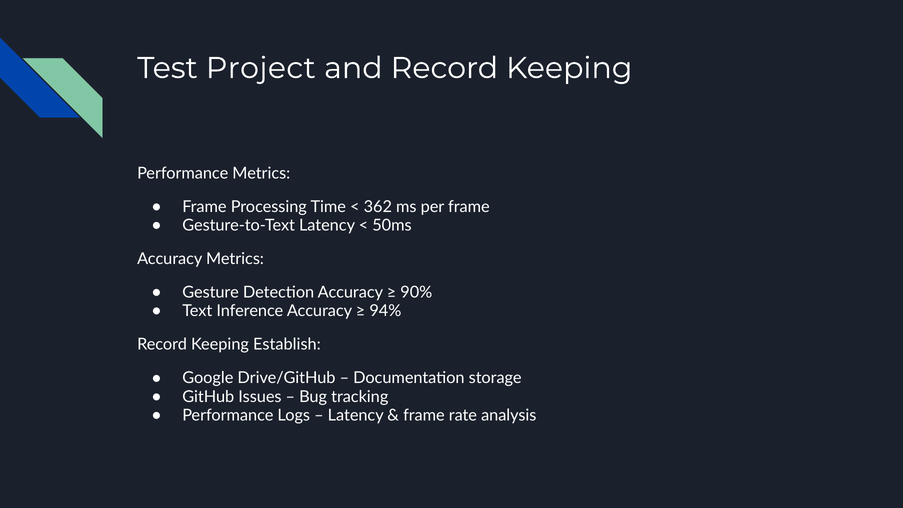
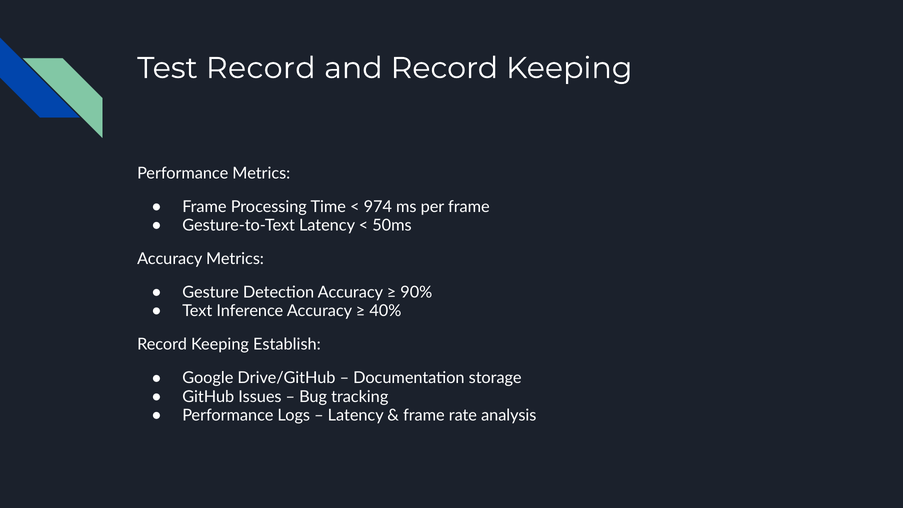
Test Project: Project -> Record (261, 68)
362: 362 -> 974 (378, 207)
94%: 94% -> 40% (385, 311)
